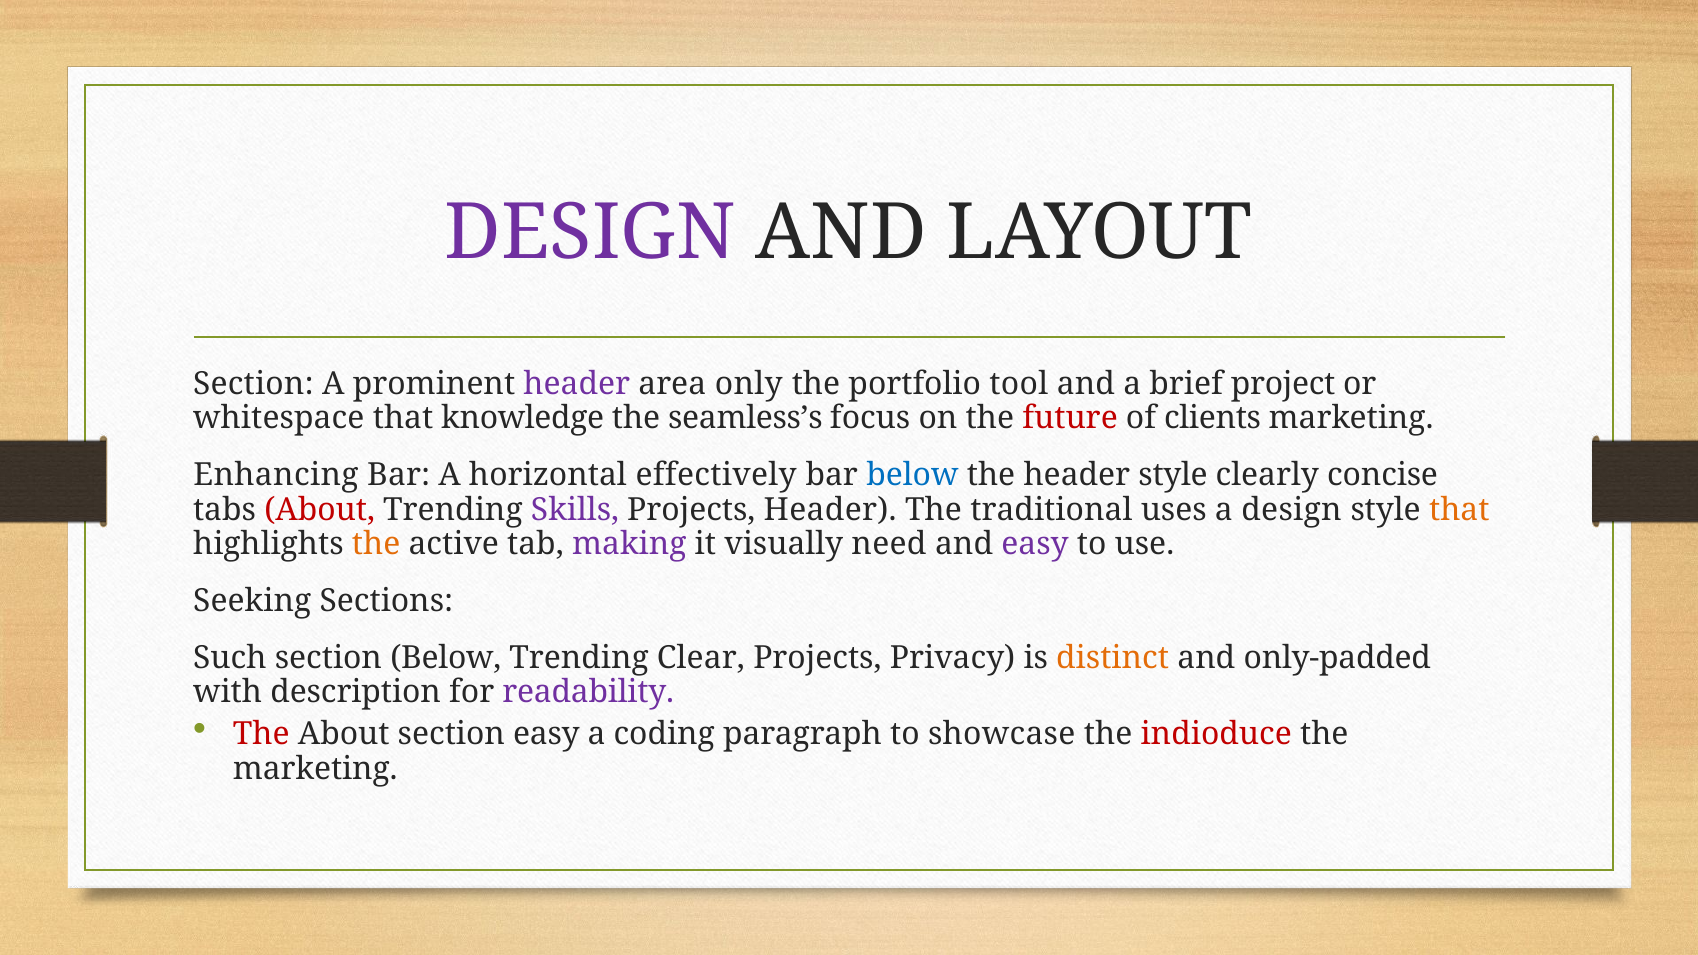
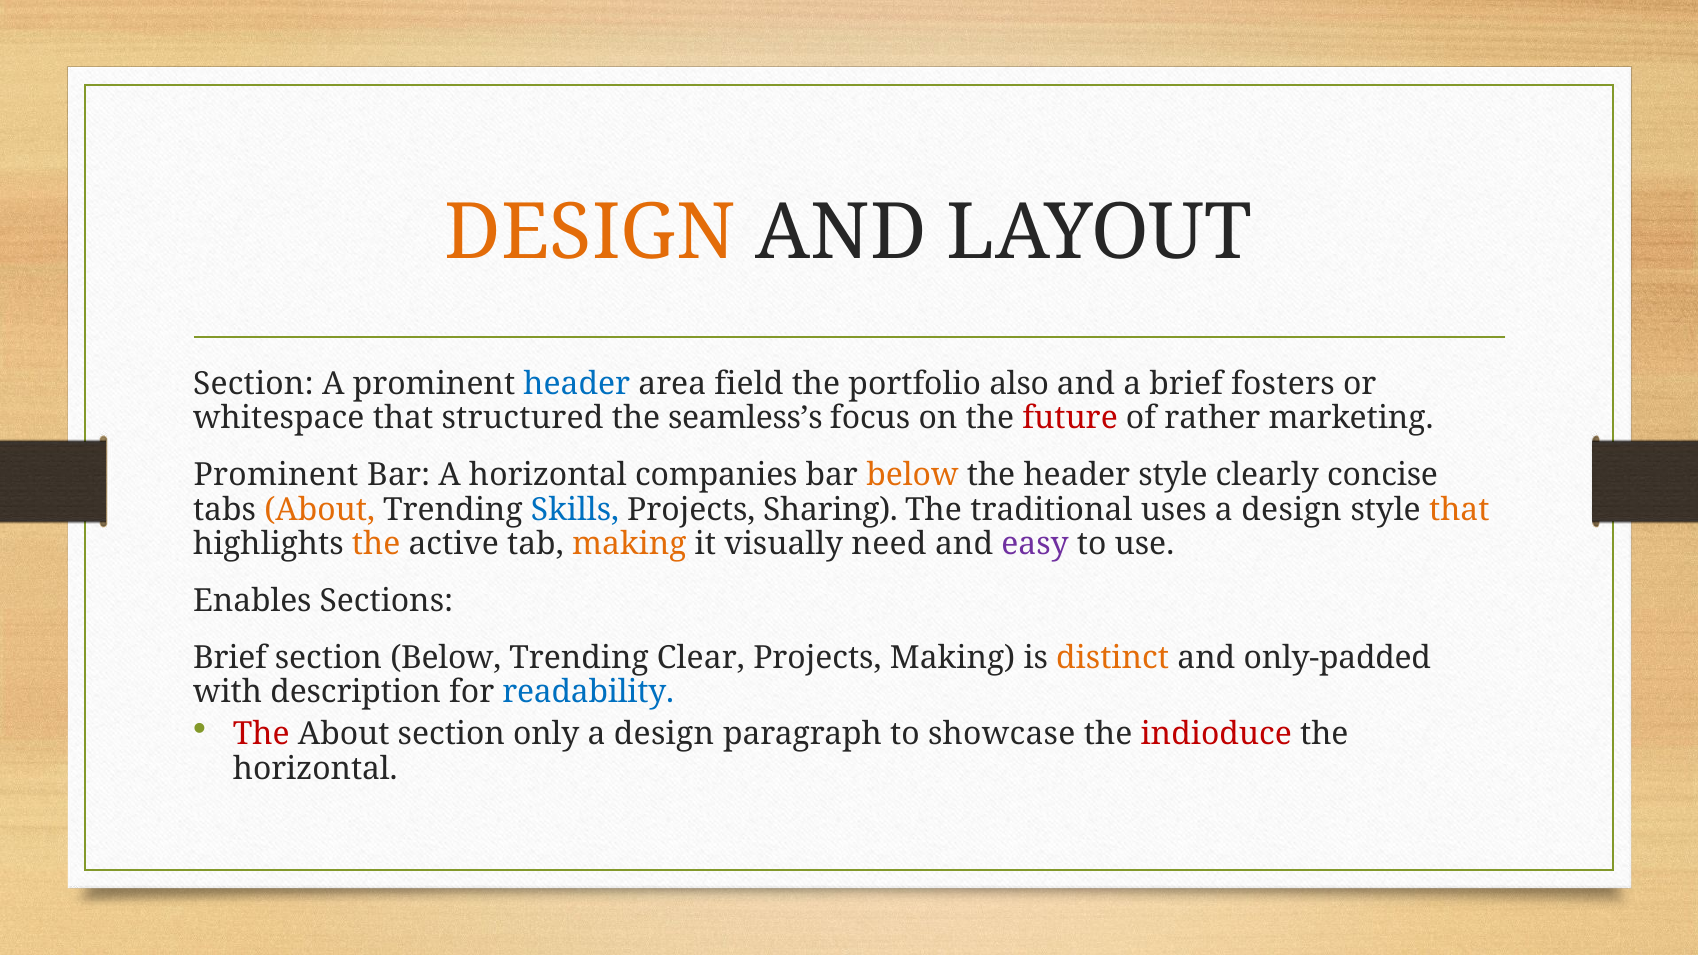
DESIGN colour: purple -> orange (590, 233)
header colour: purple -> blue (577, 384)
only: only -> field (749, 384)
tool: tool -> also (1019, 384)
project: project -> fosters (1283, 384)
knowledge: knowledge -> structured (522, 418)
clients: clients -> rather (1212, 418)
Enhancing: Enhancing -> Prominent (276, 475)
effectively: effectively -> companies (716, 475)
below colour: blue -> orange (912, 475)
About colour: red -> orange (320, 510)
Skills colour: purple -> blue (575, 510)
Projects Header: Header -> Sharing (831, 510)
making colour: purple -> orange (629, 544)
Seeking: Seeking -> Enables (252, 601)
Such: Such -> Brief (230, 658)
Projects Privacy: Privacy -> Making (953, 658)
readability colour: purple -> blue (588, 692)
section easy: easy -> only (546, 734)
coding: coding -> design (664, 734)
marketing: marketing -> horizontal (315, 769)
